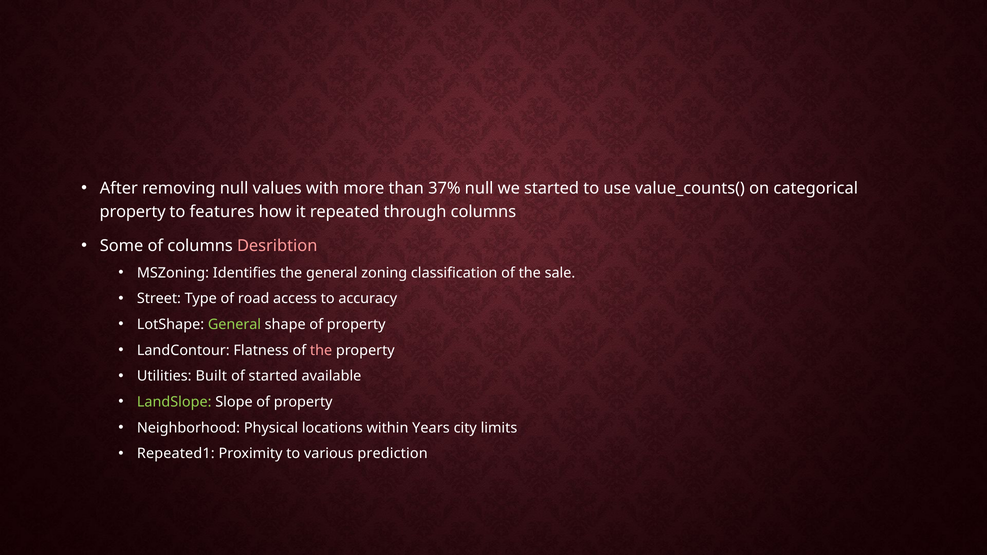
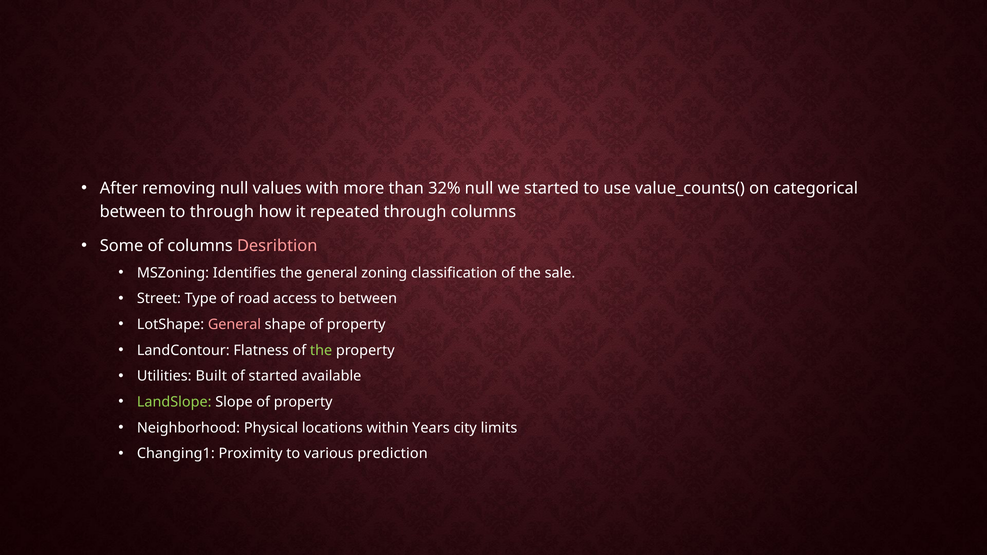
37%: 37% -> 32% (444, 188)
property: property -> between (133, 212)
to features: features -> through (222, 212)
to accuracy: accuracy -> between (368, 299)
General colour: light green -> pink (234, 325)
the colour: pink -> light green (321, 350)
Repeated1: Repeated1 -> Changing1 (176, 454)
